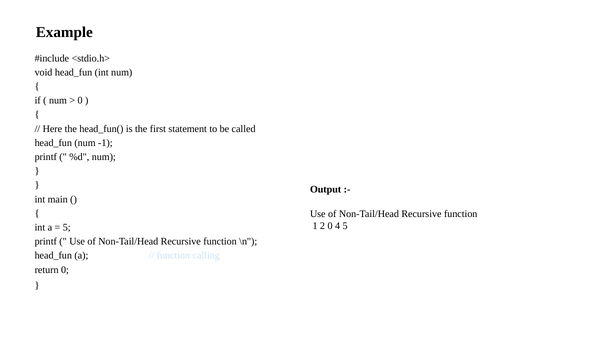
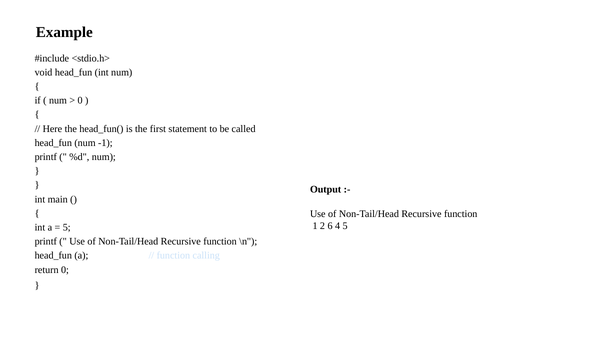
2 0: 0 -> 6 (330, 226)
